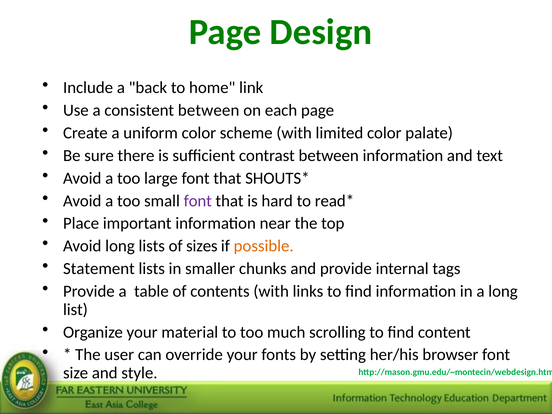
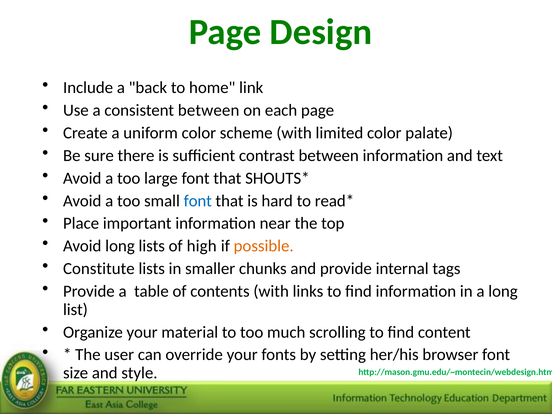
font colour: purple -> blue (198, 201)
sizes: sizes -> high (202, 246)
Statement: Statement -> Constitute (99, 269)
